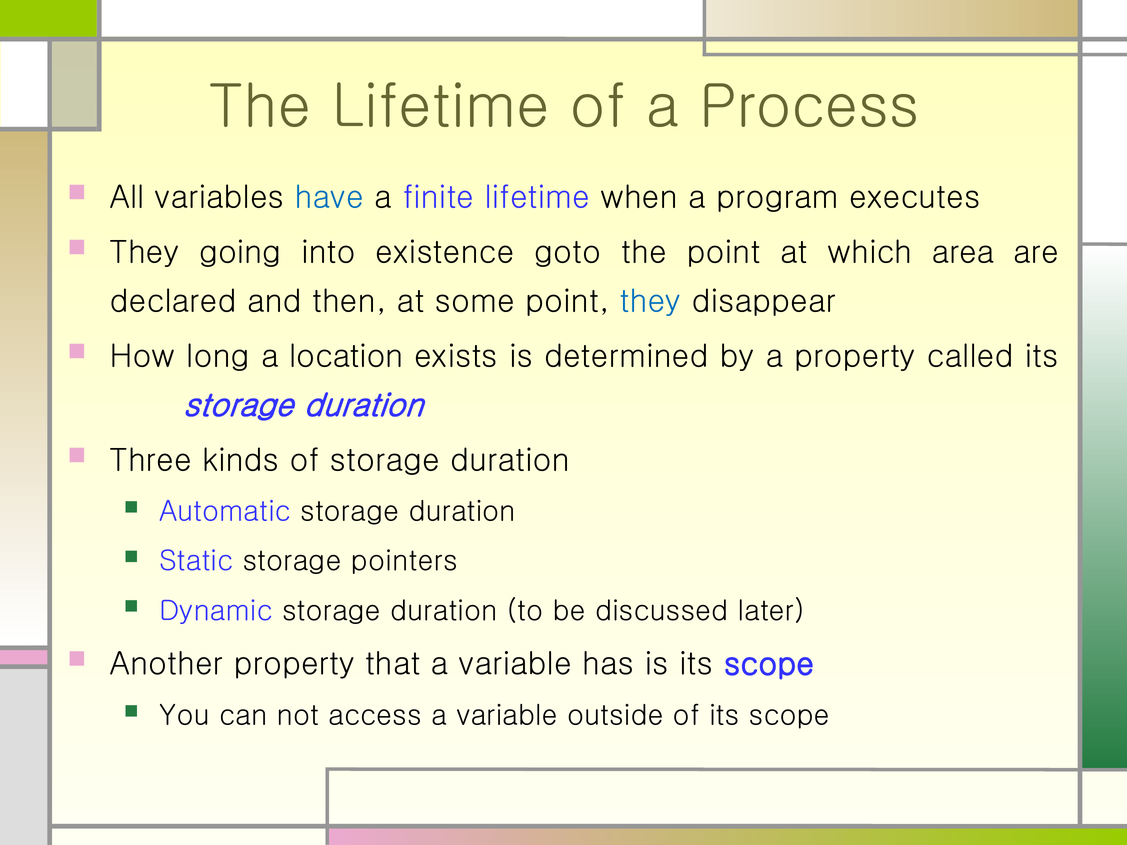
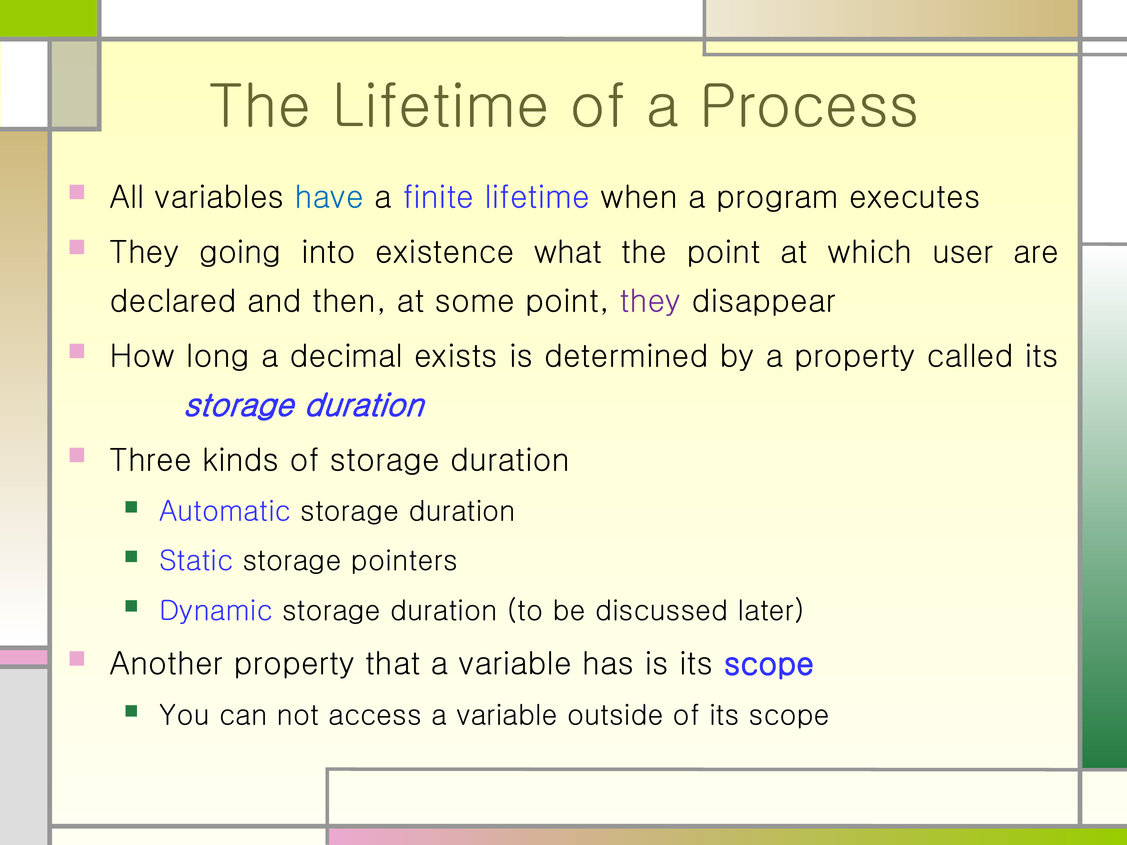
goto: goto -> what (568, 253)
area: area -> user (963, 253)
they colour: blue -> purple (651, 301)
location: location -> decimal (346, 357)
